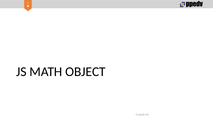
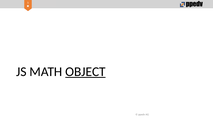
OBJECT underline: none -> present (85, 72)
